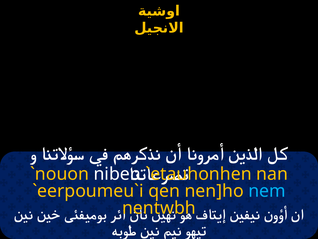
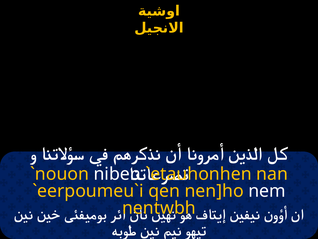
nem colour: light blue -> white (267, 191)
